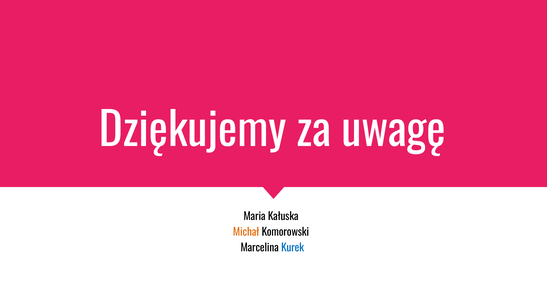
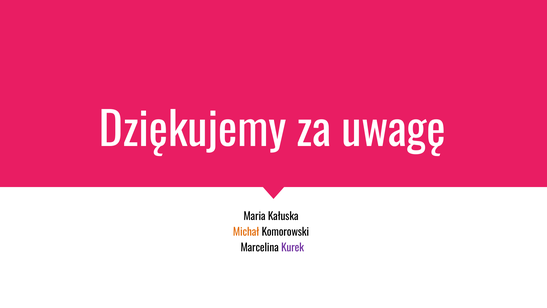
Kurek colour: blue -> purple (293, 248)
